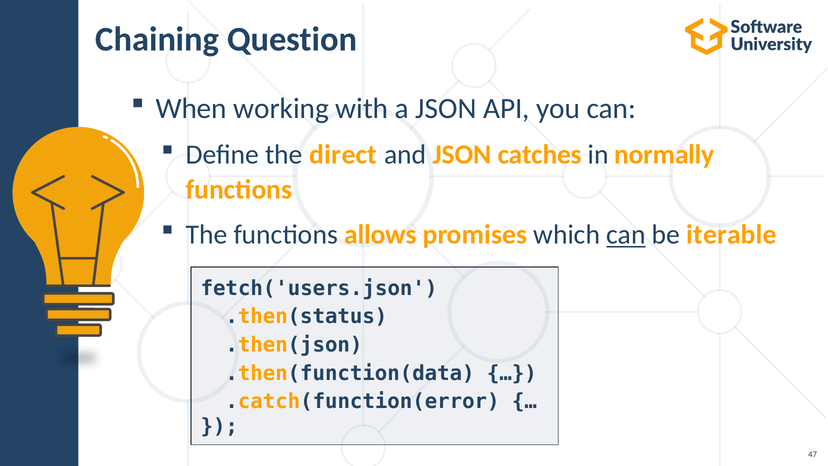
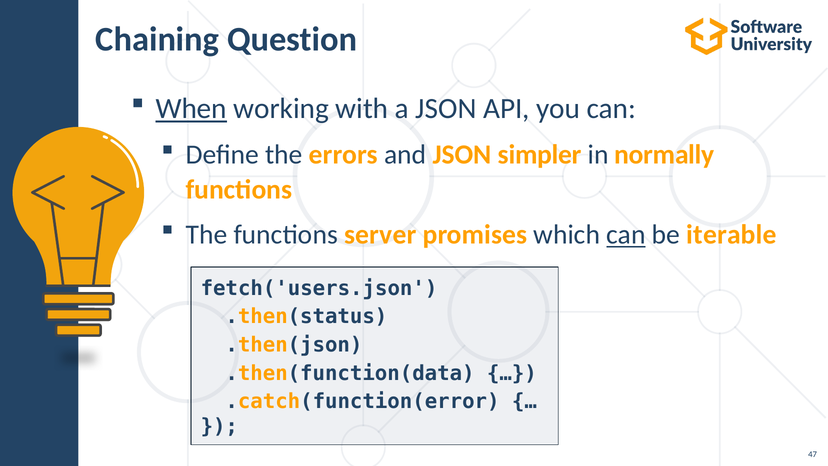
When underline: none -> present (191, 109)
direct: direct -> errors (343, 155)
catches: catches -> simpler (540, 155)
allows: allows -> server (380, 235)
